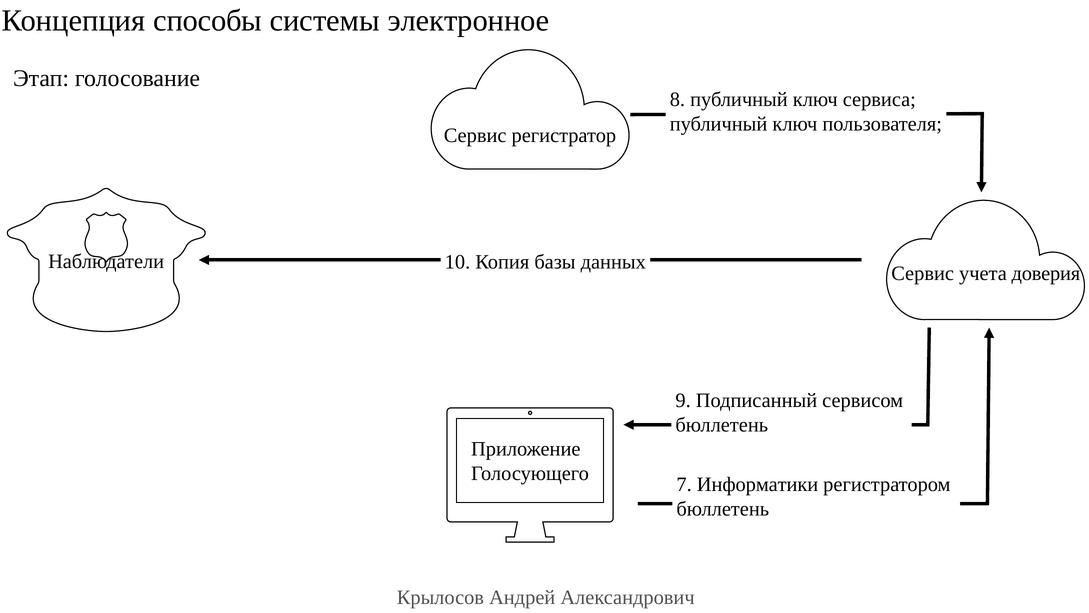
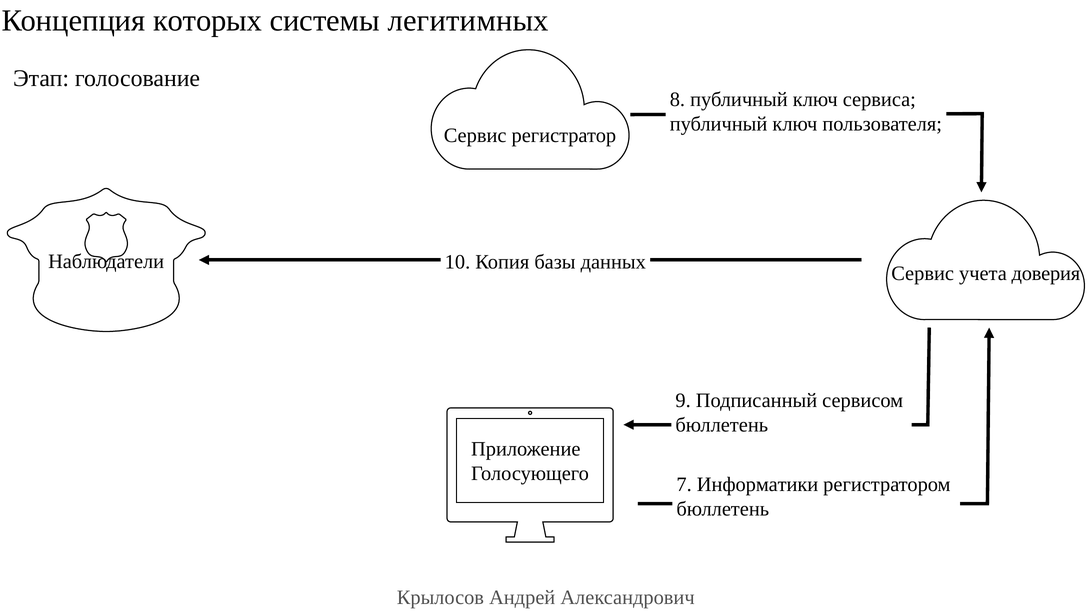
способы: способы -> которых (208, 21)
электронное: электронное -> легитимных (468, 21)
